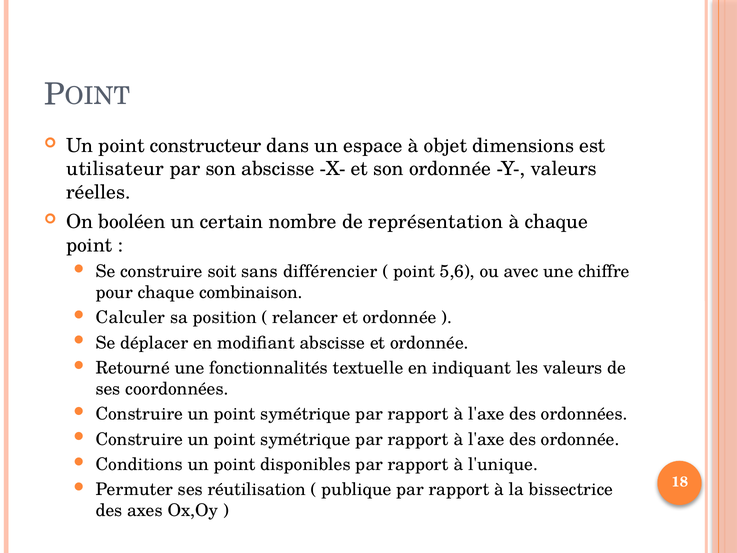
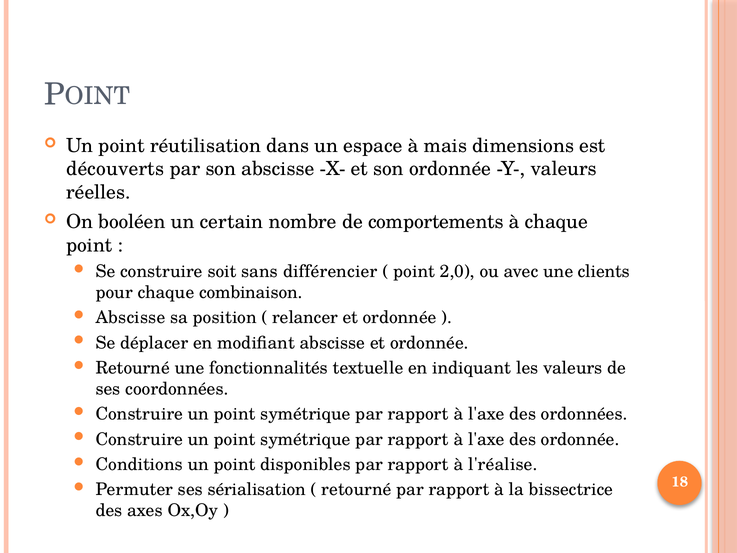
constructeur: constructeur -> réutilisation (206, 146)
objet: objet -> mais (445, 146)
utilisateur: utilisateur -> découverts (115, 169)
représentation: représentation -> comportements (436, 222)
5,6: 5,6 -> 2,0 (457, 271)
chiffre: chiffre -> clients (604, 271)
Calculer: Calculer -> Abscisse (131, 317)
l'unique: l'unique -> l'réalise (503, 464)
réutilisation: réutilisation -> sérialisation (257, 489)
publique: publique -> retourné (356, 489)
